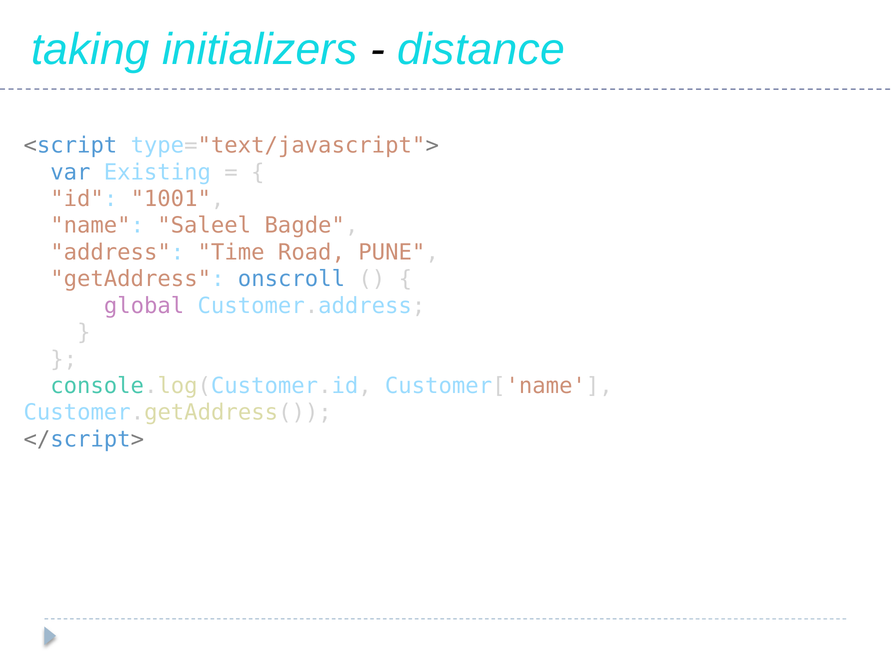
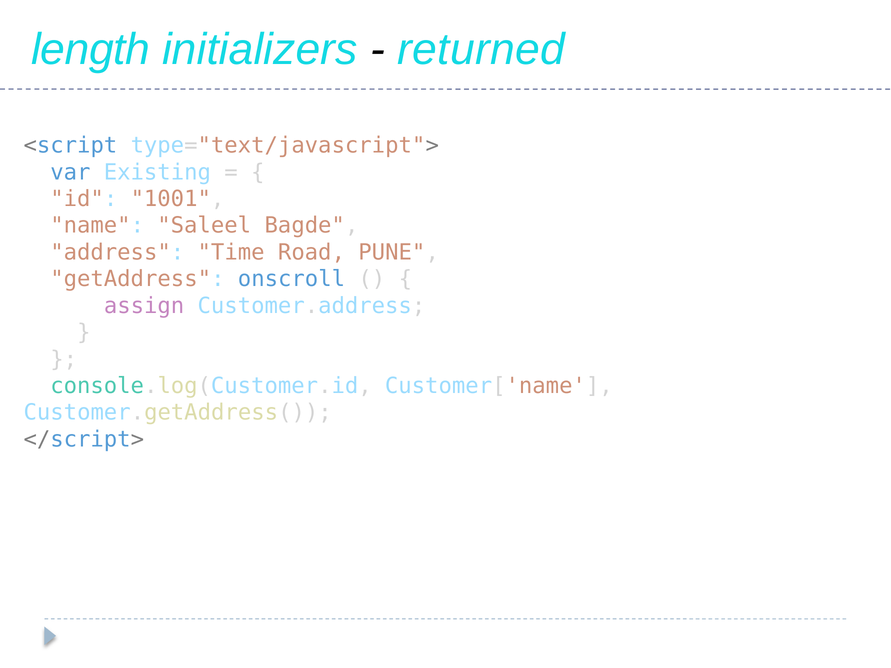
taking: taking -> length (91, 50)
distance: distance -> returned (481, 50)
global: global -> assign (144, 306)
